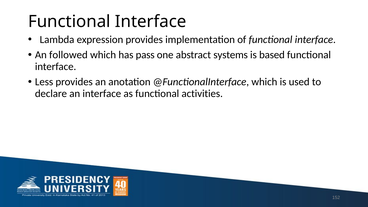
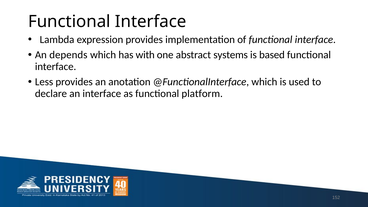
followed: followed -> depends (68, 55)
pass: pass -> with (145, 55)
activities: activities -> platform (202, 94)
